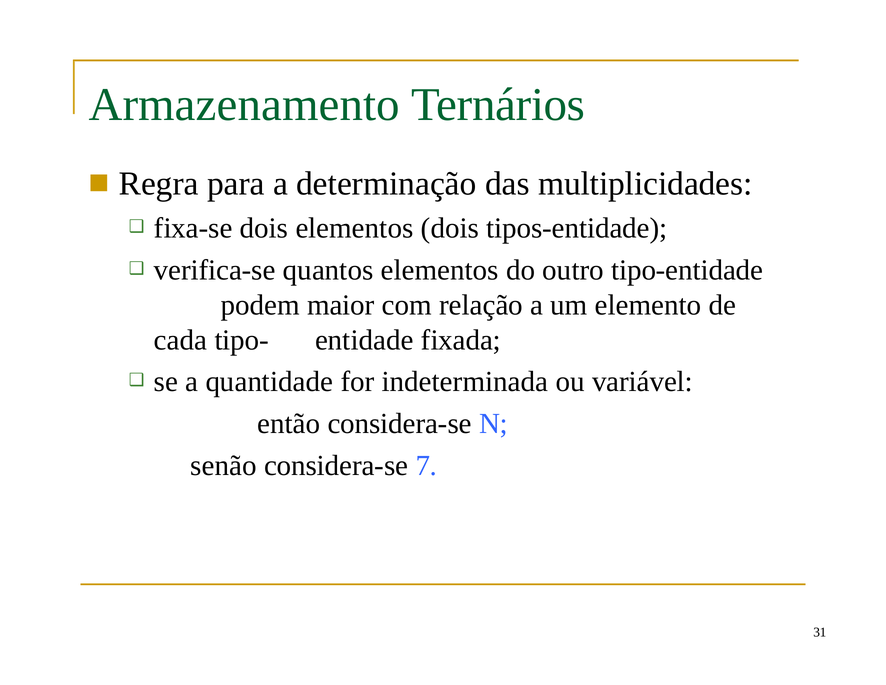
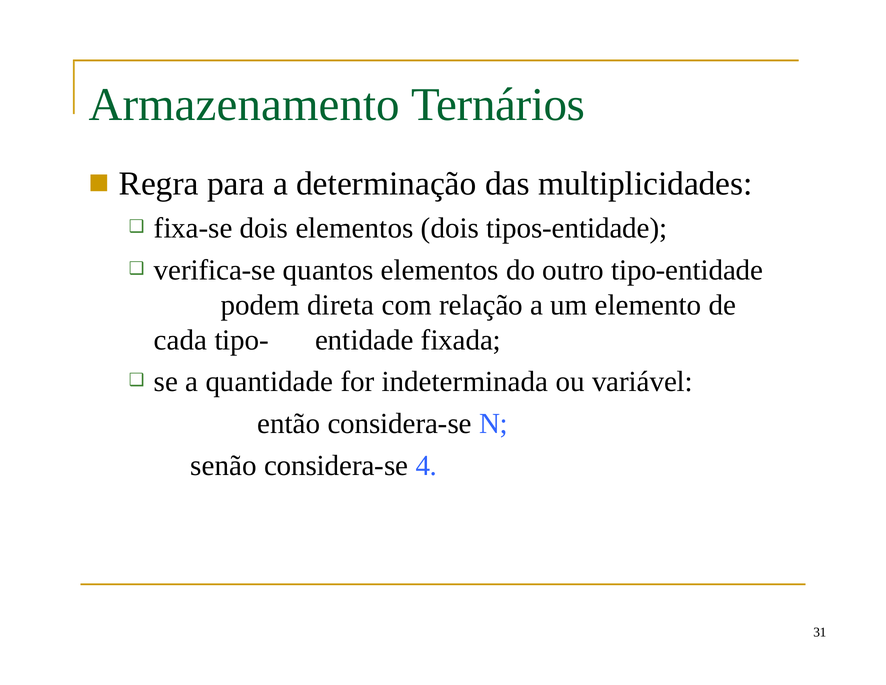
maior: maior -> direta (341, 305)
7: 7 -> 4 (426, 465)
